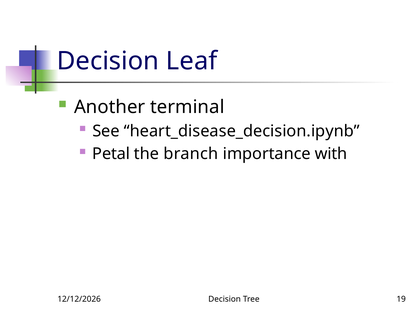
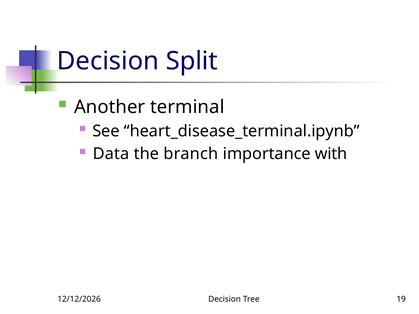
Leaf: Leaf -> Split (192, 61)
heart_disease_decision.ipynb: heart_disease_decision.ipynb -> heart_disease_terminal.ipynb (242, 131)
Petal: Petal -> Data (111, 154)
